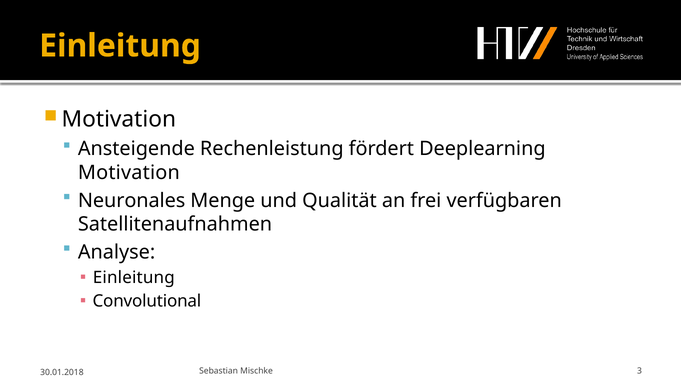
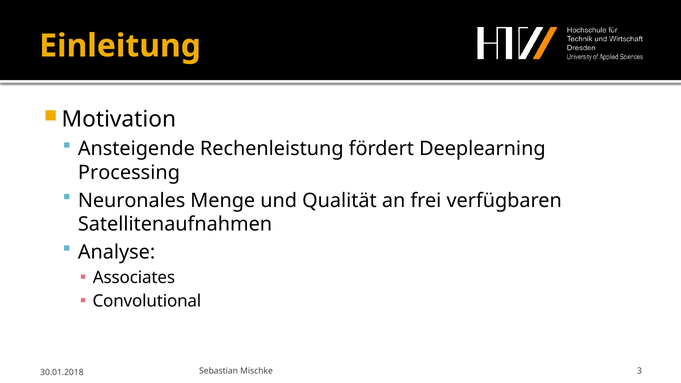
Motivation: Motivation -> Processing (129, 173)
Einleitung: Einleitung -> Associates (134, 278)
